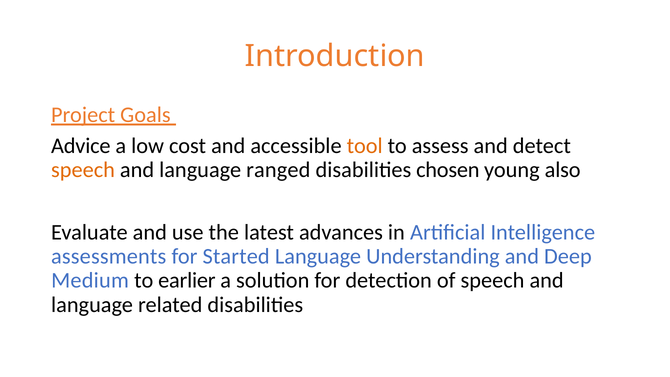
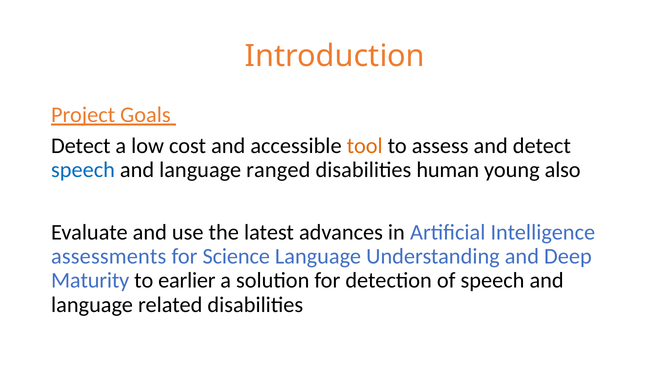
Advice: Advice -> Detect (81, 146)
speech colour: orange -> blue (83, 170)
chosen: chosen -> human (448, 170)
Started: Started -> Science (236, 256)
Medium: Medium -> Maturity (90, 281)
